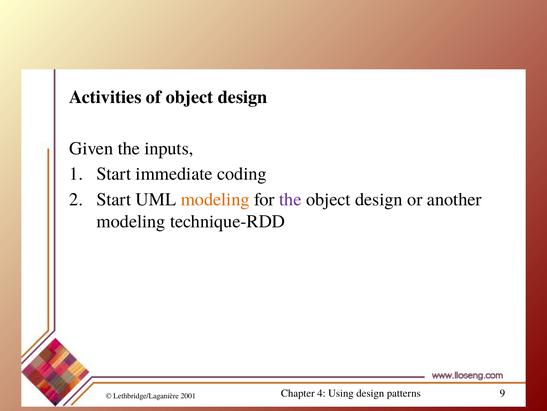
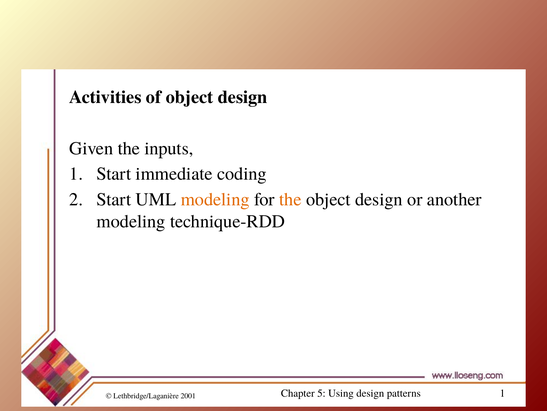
the colour: purple -> orange (290, 199)
4: 4 -> 5 (321, 393)
patterns 9: 9 -> 1 (502, 393)
